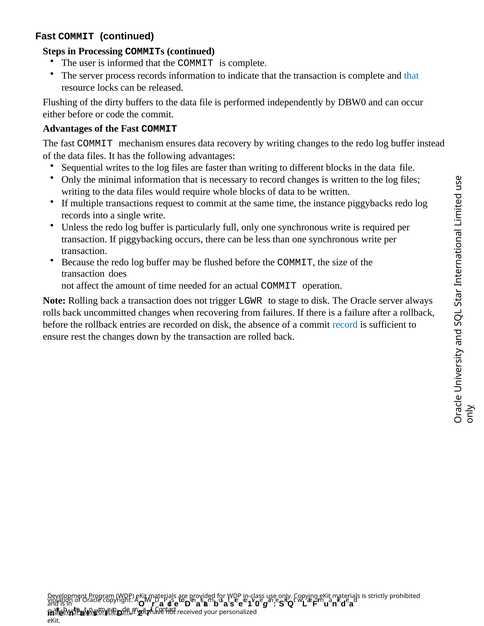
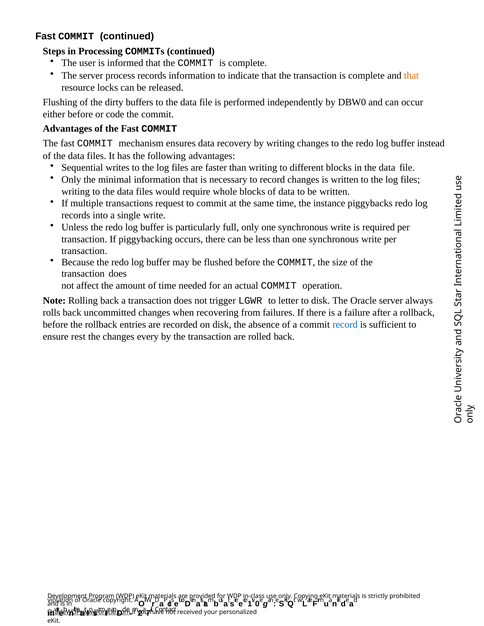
that colour: blue -> orange (411, 76)
stage: stage -> letter (288, 301)
down: down -> every (148, 337)
